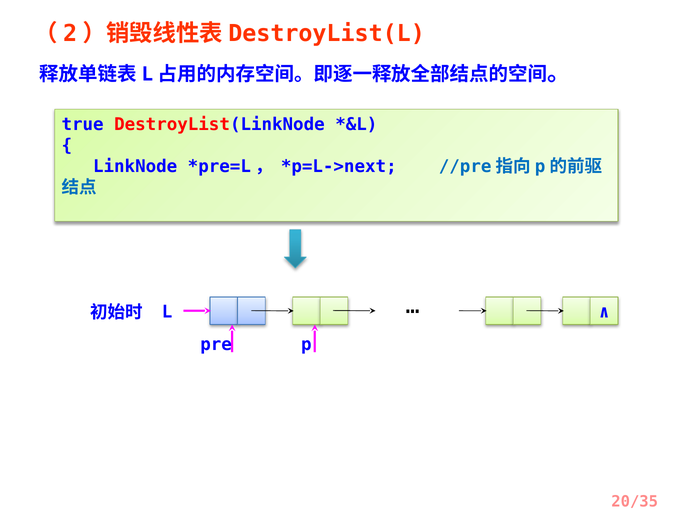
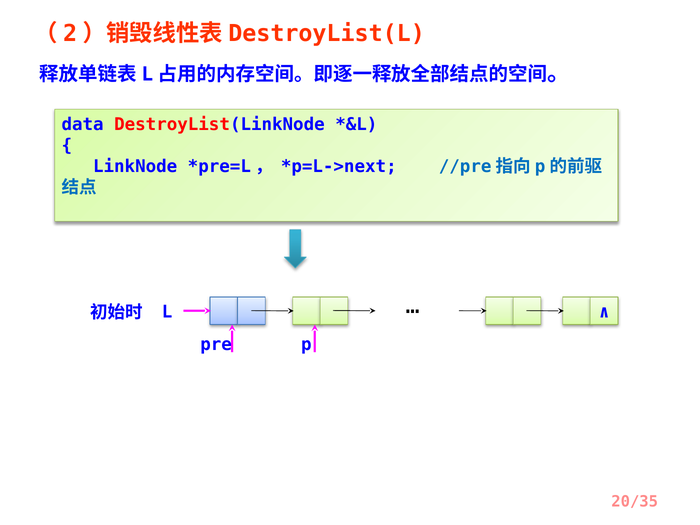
true: true -> data (83, 125)
